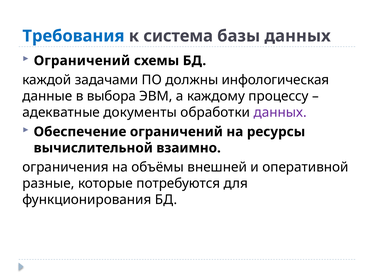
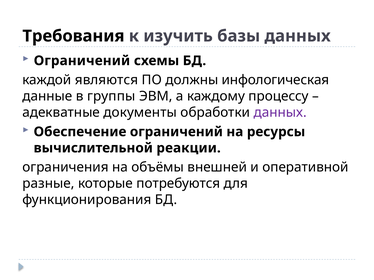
Требования colour: blue -> black (73, 36)
система: система -> изучить (178, 36)
задачами: задачами -> являются (106, 80)
выбора: выбора -> группы (111, 96)
взаимно: взаимно -> реакции (189, 148)
